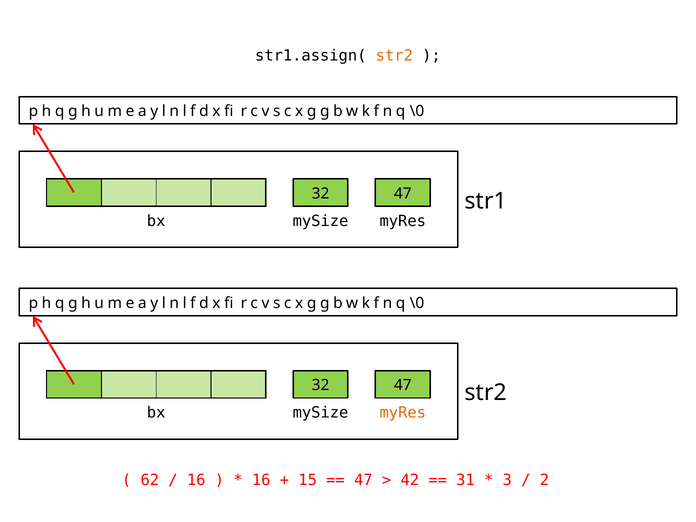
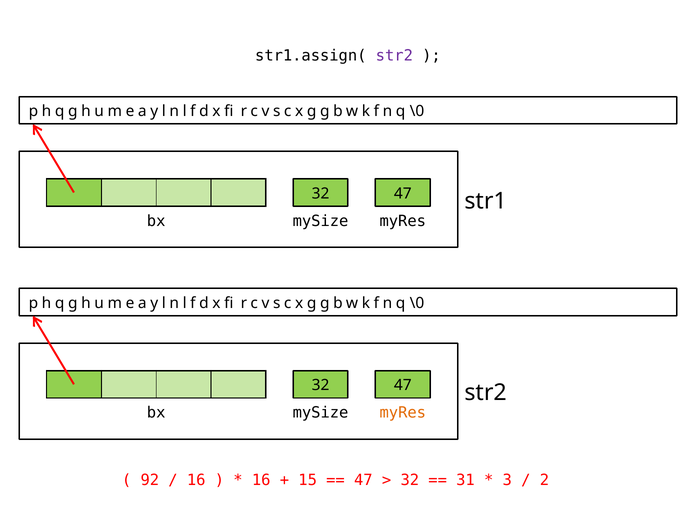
str2 colour: orange -> purple (394, 56)
62: 62 -> 92 (150, 480)
42: 42 -> 32 (410, 480)
